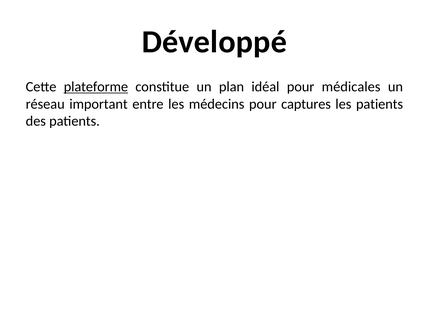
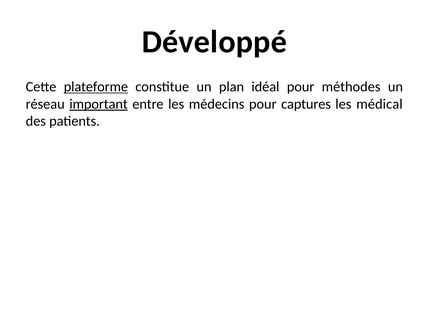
médicales: médicales -> méthodes (351, 87)
important underline: none -> present (99, 104)
les patients: patients -> médical (379, 104)
